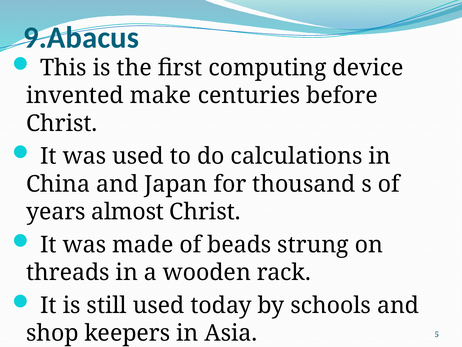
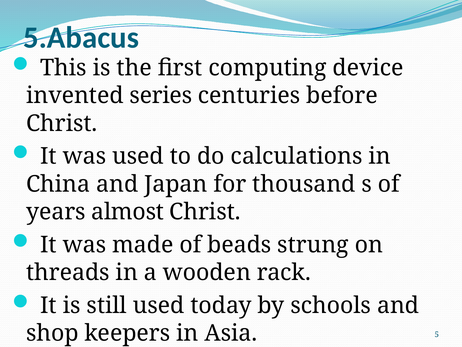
9.Abacus: 9.Abacus -> 5.Abacus (81, 38)
make: make -> series (161, 96)
